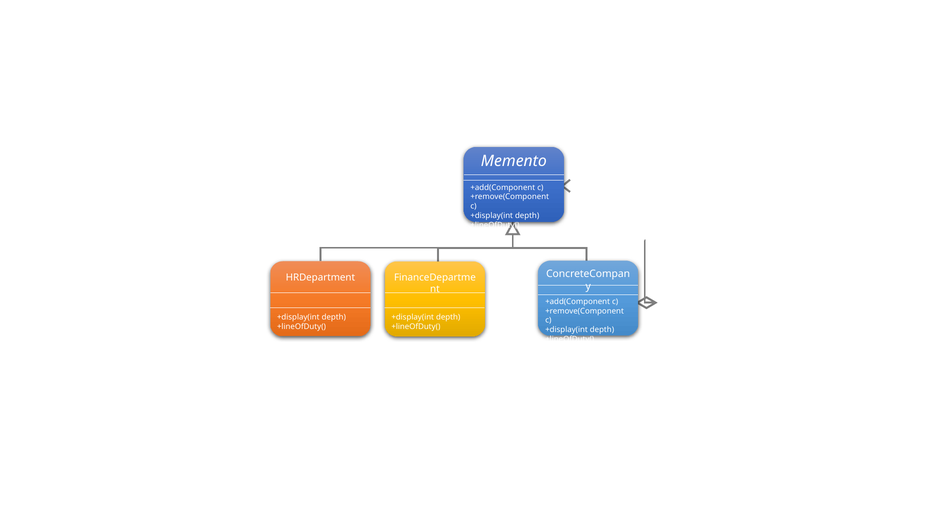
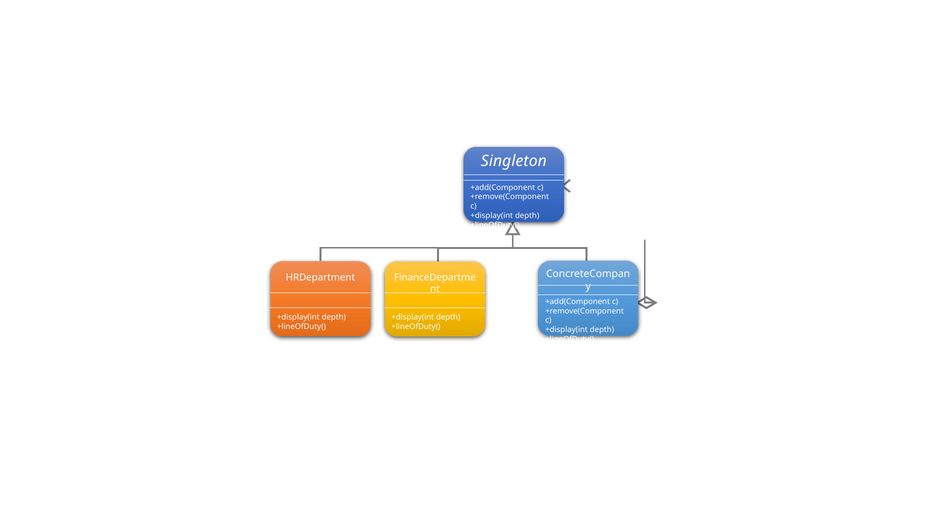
Memento: Memento -> Singleton (514, 161)
